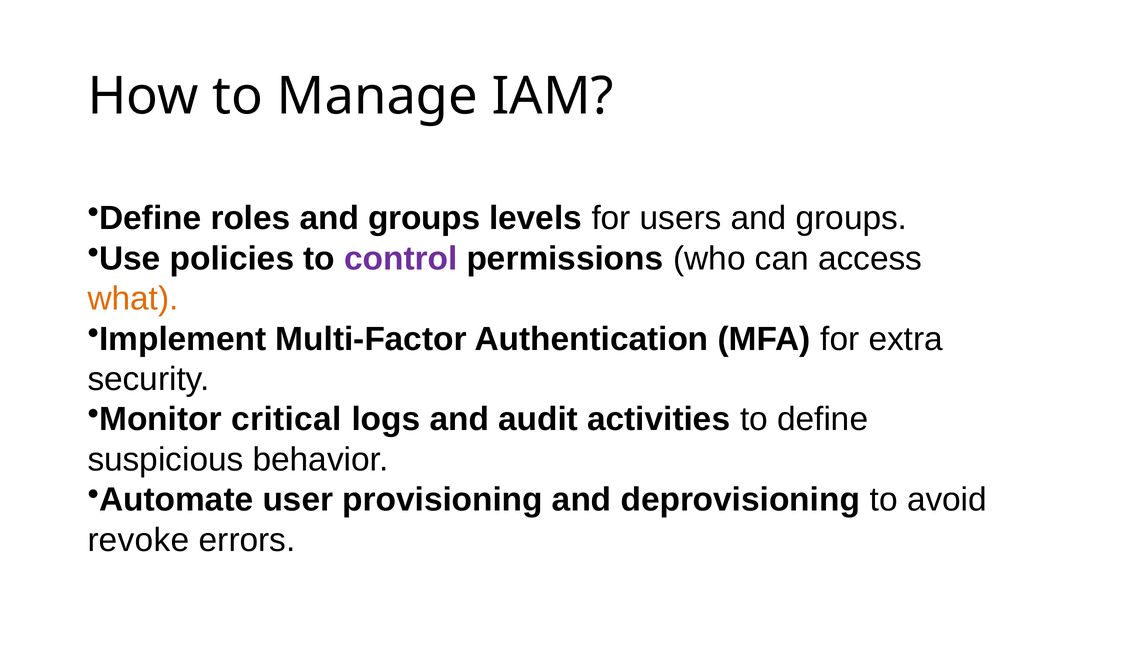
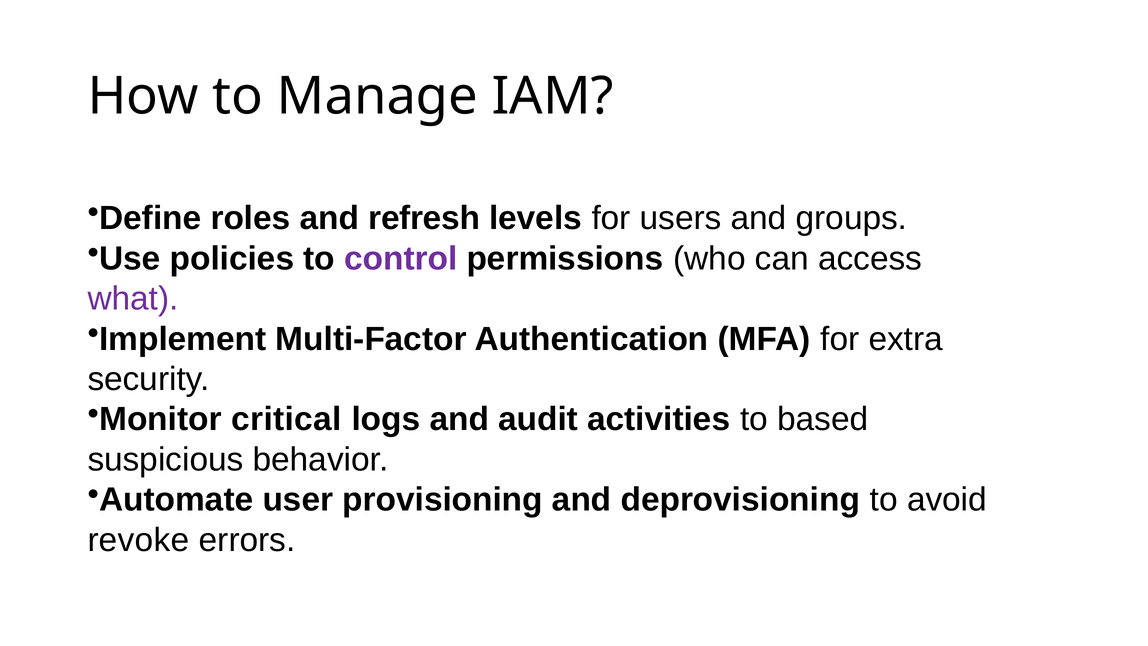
roles and groups: groups -> refresh (424, 218)
what colour: orange -> purple (133, 299)
to define: define -> based (823, 419)
